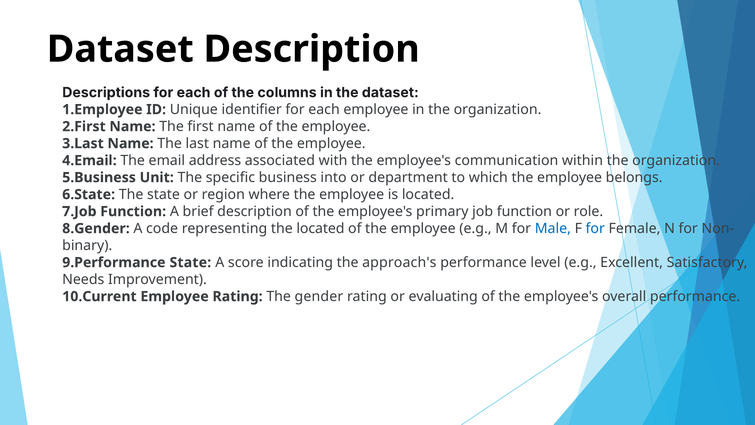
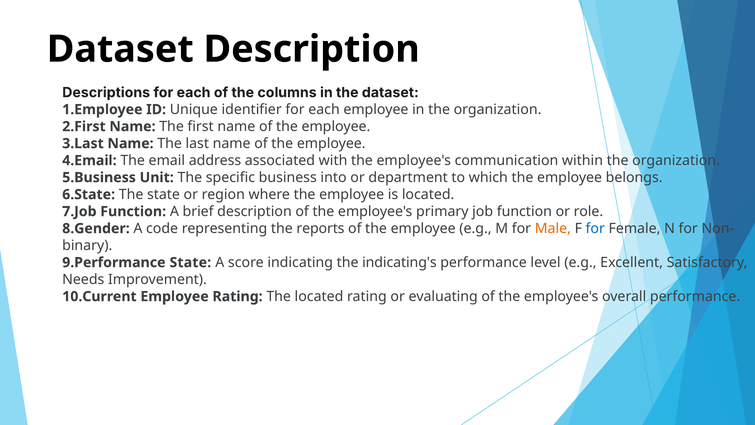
the located: located -> reports (320, 228)
Male colour: blue -> orange (553, 228)
approach's: approach's -> indicating's (399, 262)
The gender: gender -> located (319, 296)
